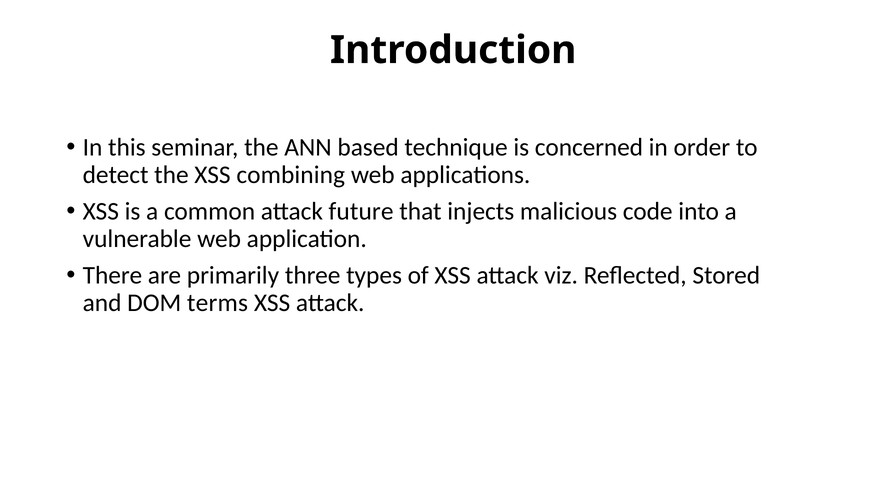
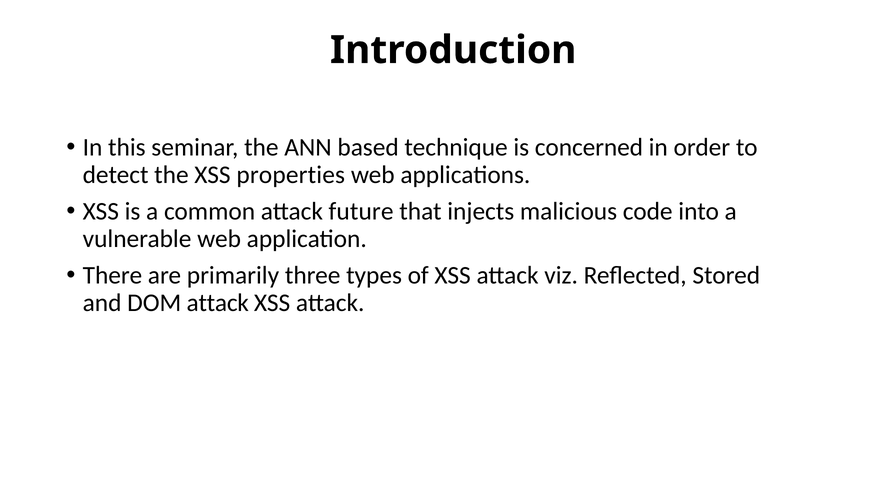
combining: combining -> properties (291, 175)
DOM terms: terms -> attack (218, 303)
